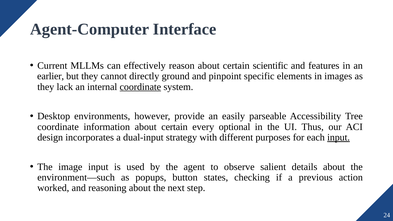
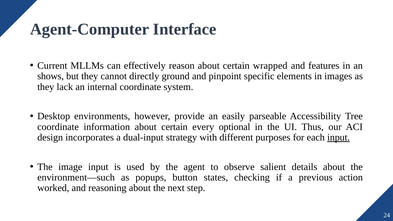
scientific: scientific -> wrapped (270, 66)
earlier: earlier -> shows (51, 76)
coordinate underline: present -> none (140, 87)
